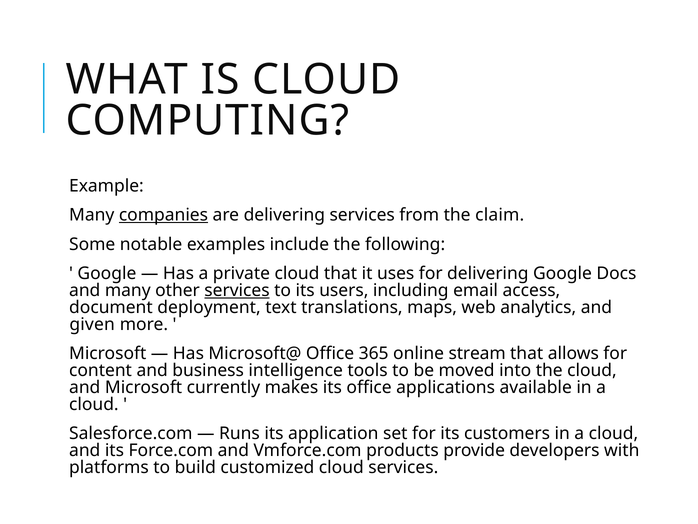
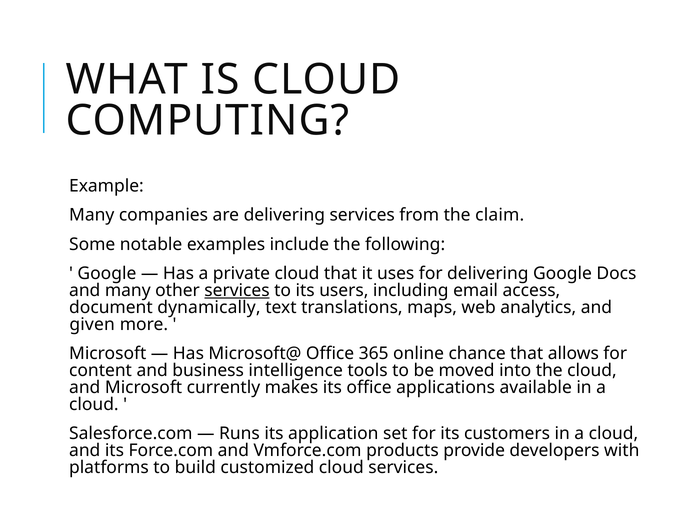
companies underline: present -> none (163, 215)
deployment: deployment -> dynamically (209, 307)
stream: stream -> chance (477, 353)
